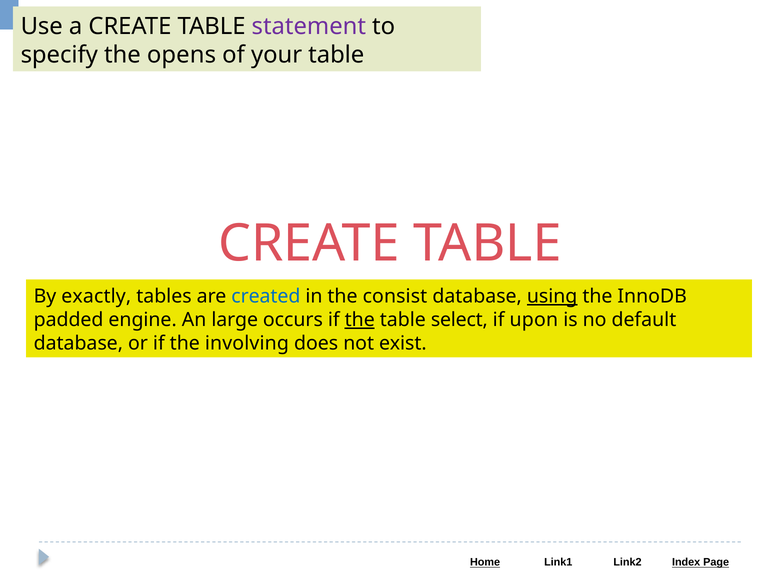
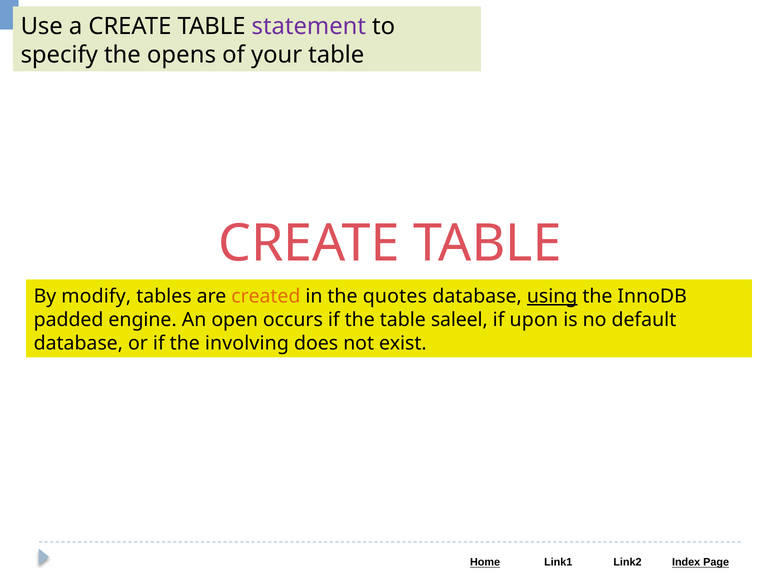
exactly: exactly -> modify (96, 296)
created colour: blue -> orange (266, 296)
consist: consist -> quotes (395, 296)
large: large -> open (235, 320)
the underline: present -> none (360, 320)
select: select -> saleel (459, 320)
